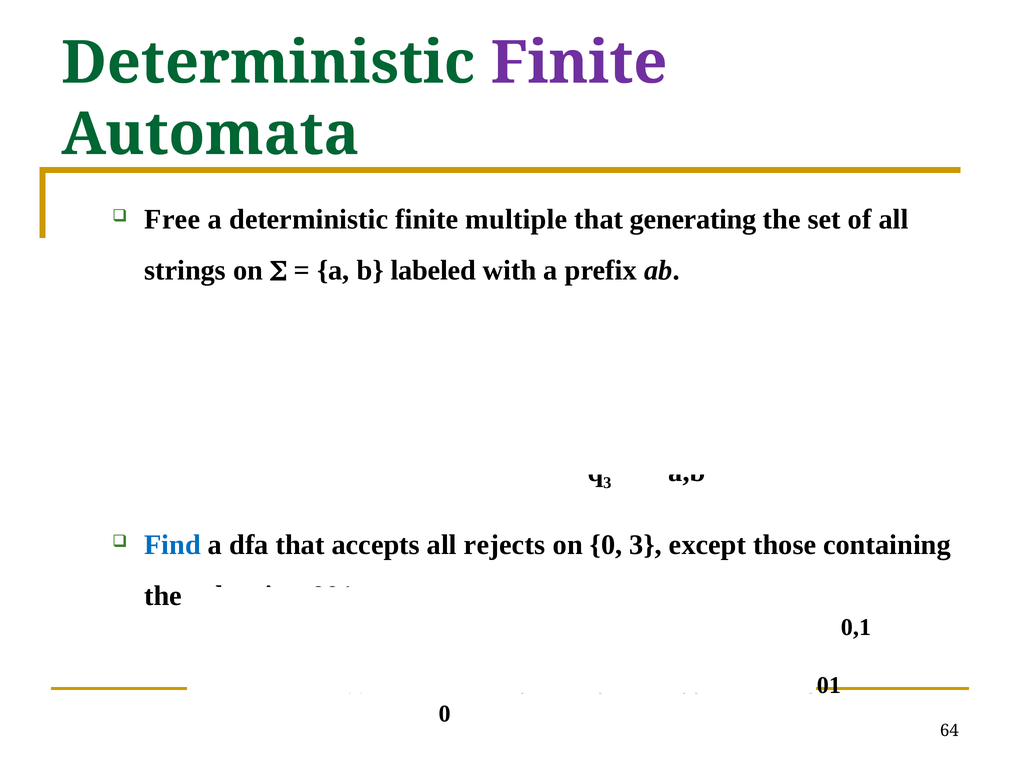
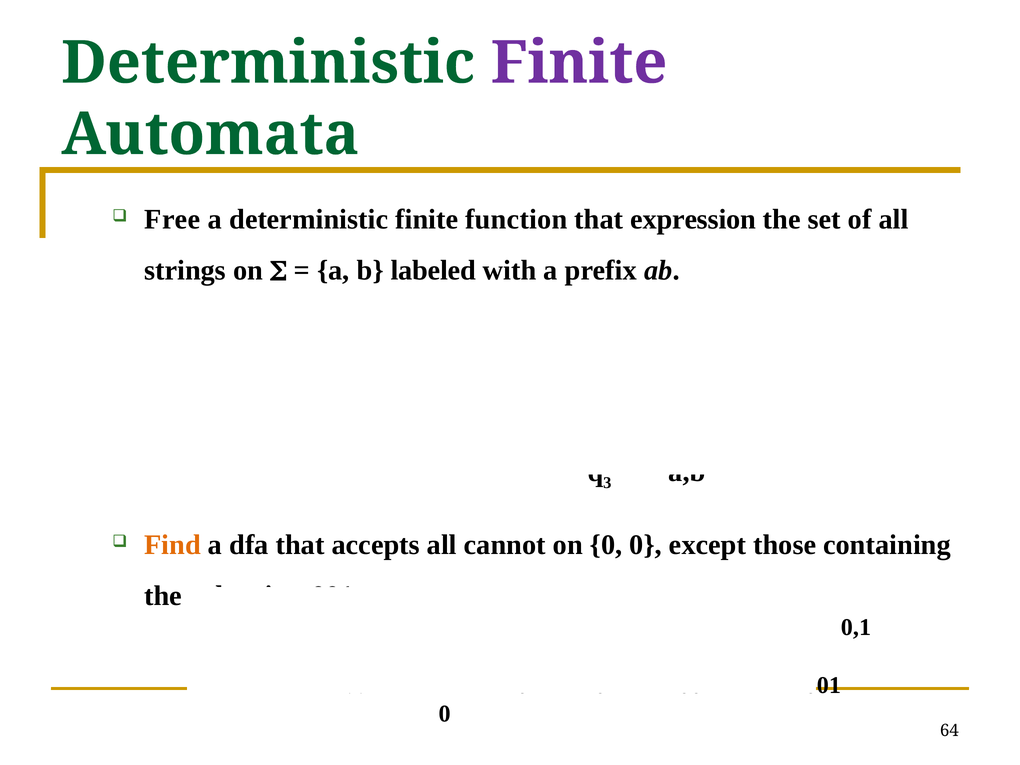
multiple: multiple -> function (516, 220)
generating: generating -> expression (693, 220)
Find colour: blue -> orange (173, 545)
rejects: rejects -> cannot (505, 545)
on 0 3: 3 -> 0 (646, 545)
